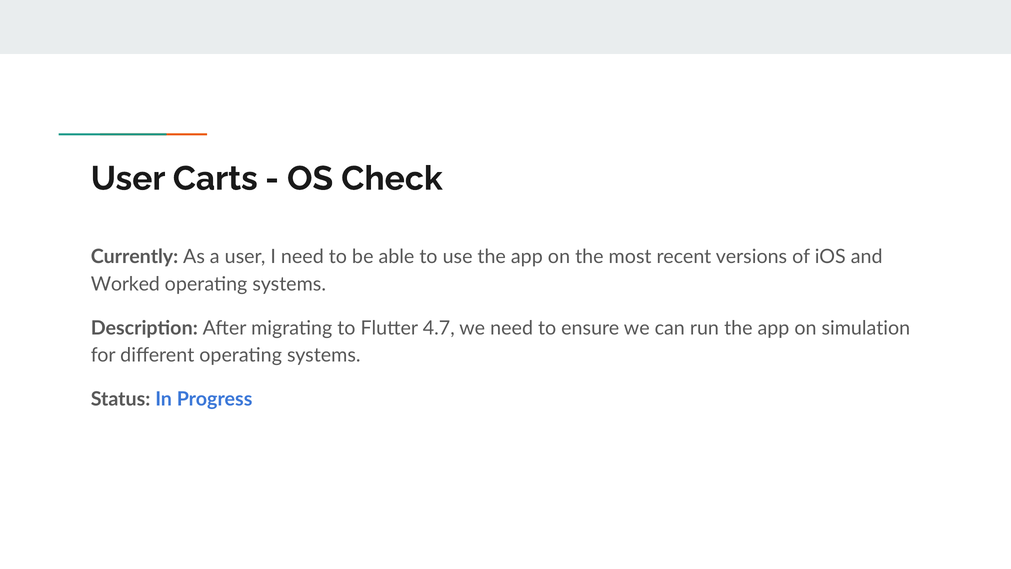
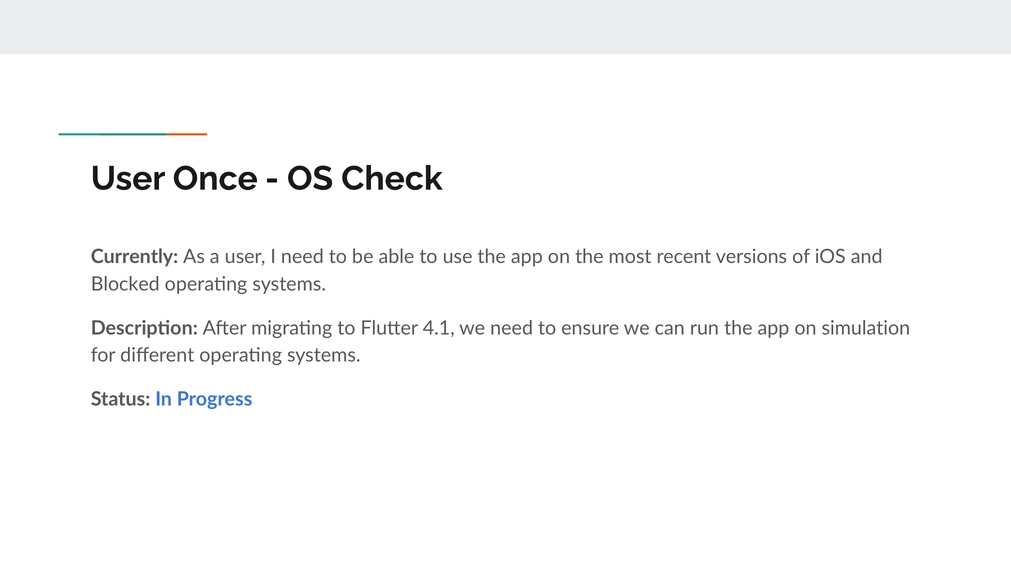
Carts: Carts -> Once (215, 178)
Worked: Worked -> Blocked (125, 284)
4.7: 4.7 -> 4.1 (439, 328)
